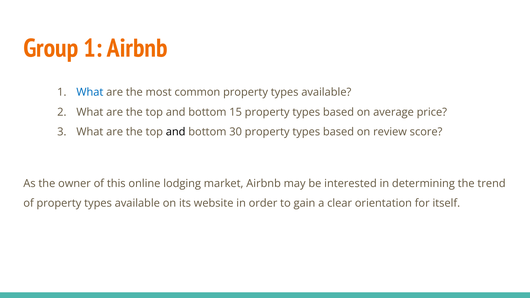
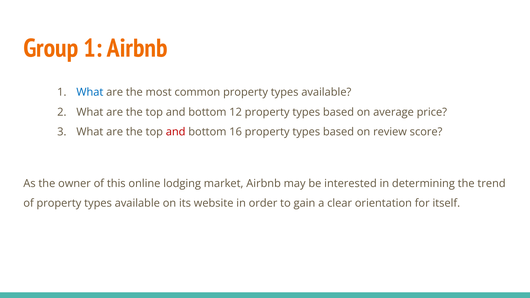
15: 15 -> 12 (236, 112)
and colour: black -> red (176, 132)
30: 30 -> 16 (236, 132)
